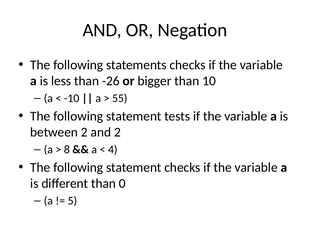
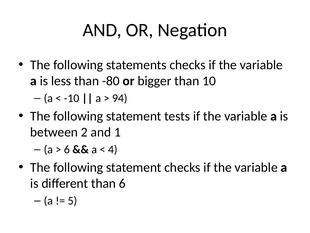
-26: -26 -> -80 (111, 81)
55: 55 -> 94 (120, 98)
and 2: 2 -> 1 (117, 132)
8: 8 -> 6 (67, 149)
than 0: 0 -> 6 (122, 183)
